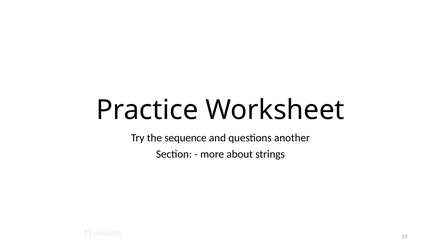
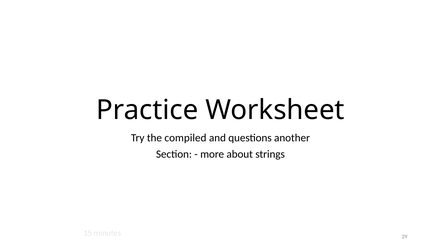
sequence: sequence -> compiled (185, 138)
